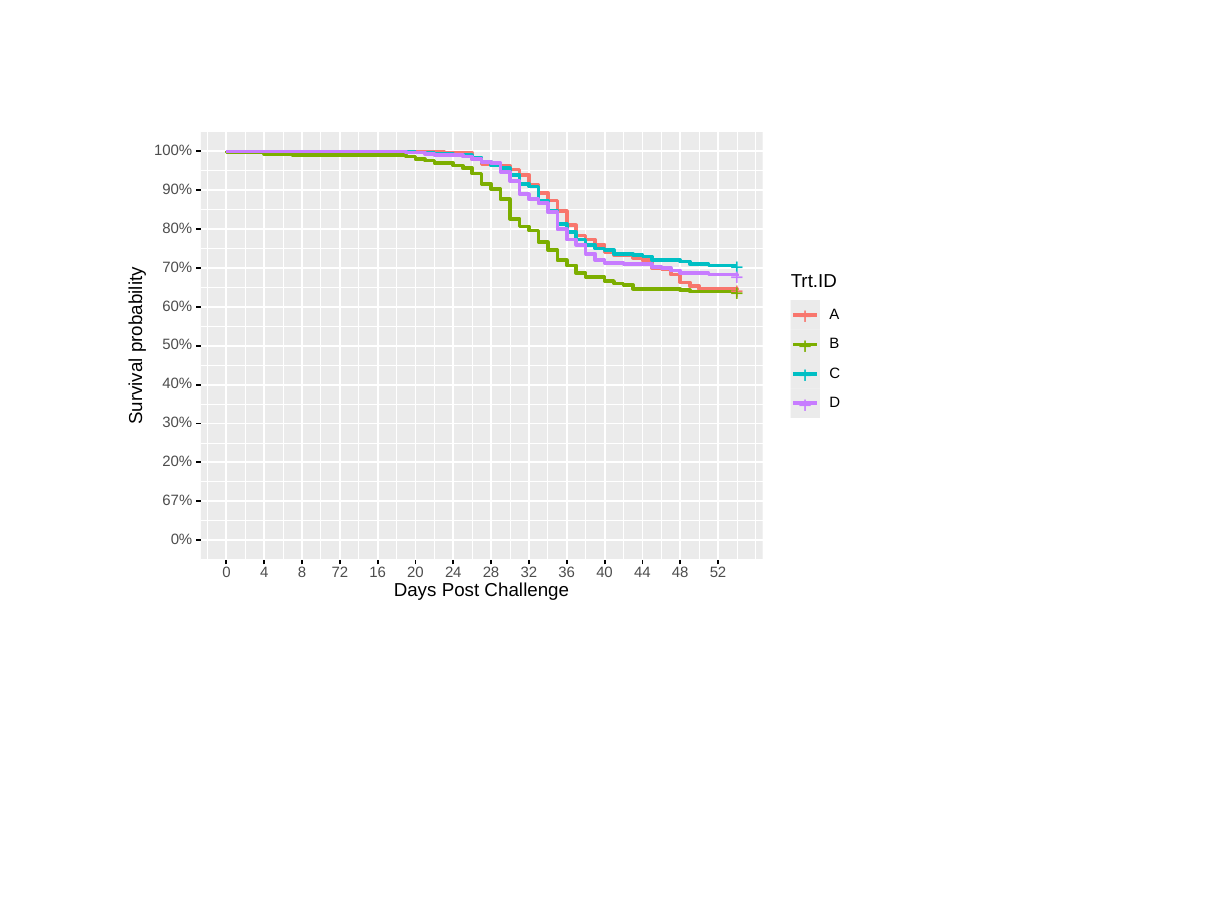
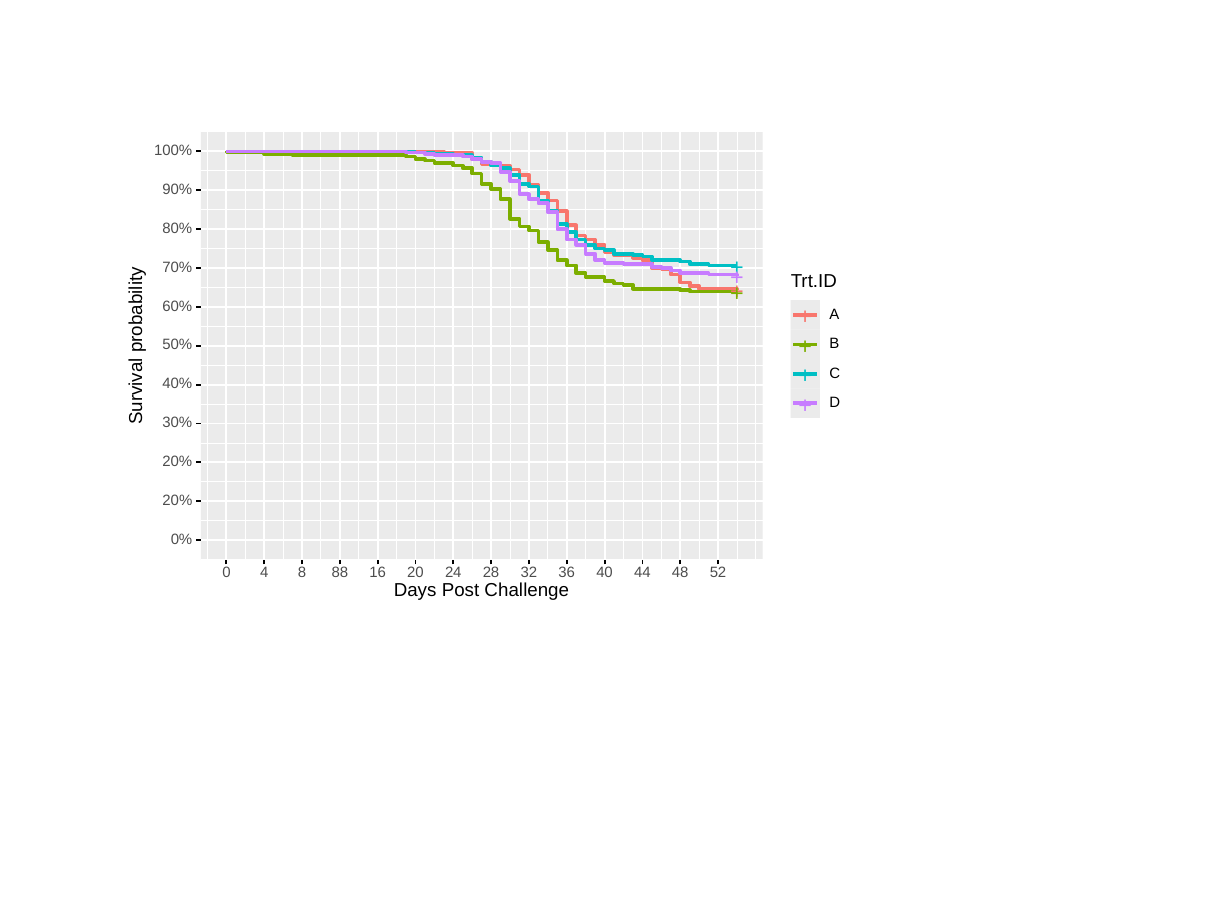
67%: 67% -> 20% (177, 501)
72: 72 -> 88 (340, 573)
